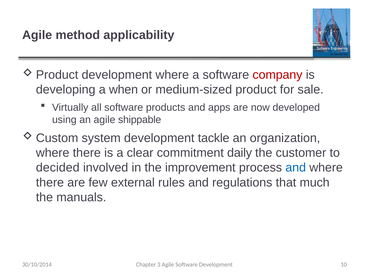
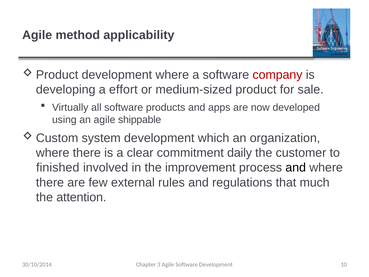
when: when -> effort (123, 89)
tackle: tackle -> which (214, 138)
decided: decided -> finished (58, 168)
and colour: blue -> black (296, 168)
manuals: manuals -> attention (81, 197)
